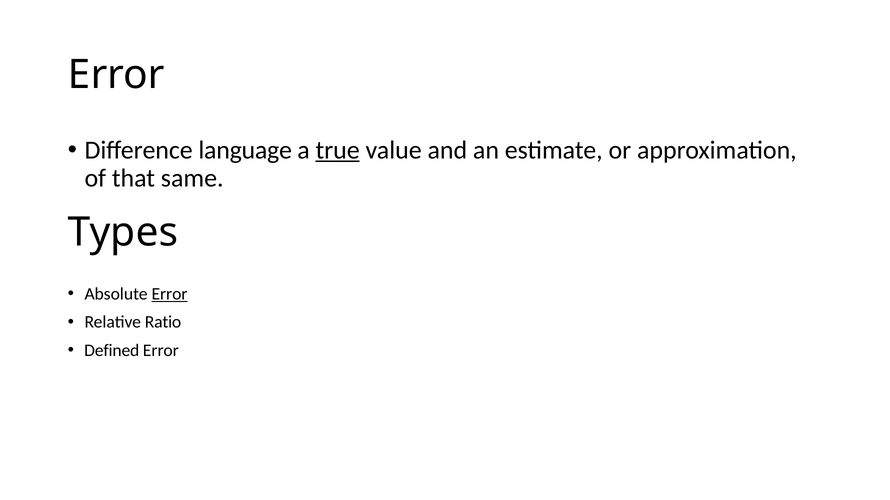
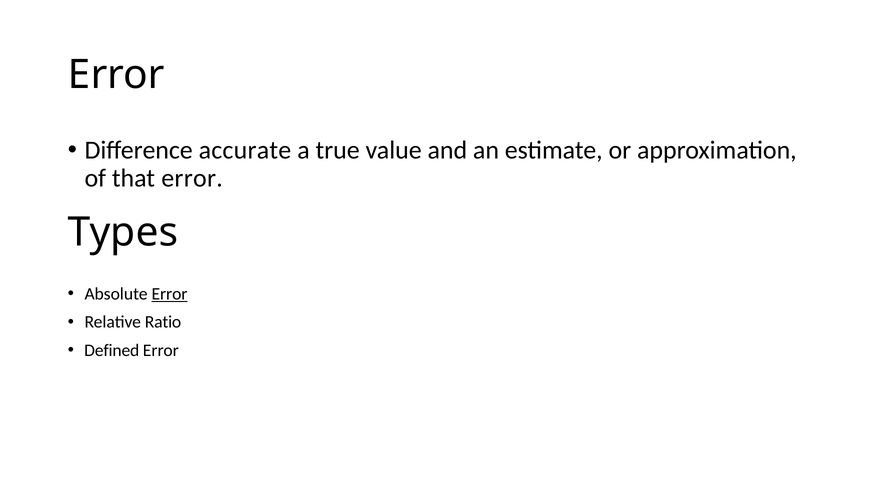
language: language -> accurate (245, 150)
true underline: present -> none (338, 150)
that same: same -> error (192, 179)
